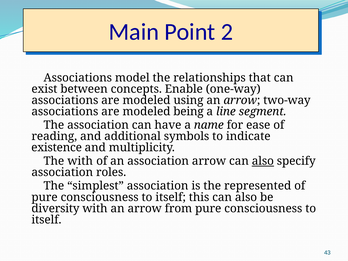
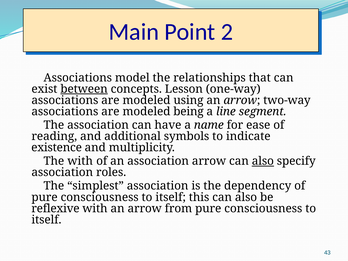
between underline: none -> present (84, 89)
Enable: Enable -> Lesson (184, 89)
represented: represented -> dependency (258, 186)
diversity: diversity -> reflexive (55, 208)
